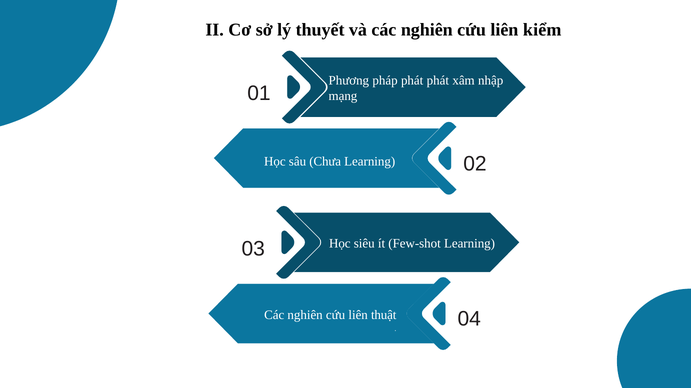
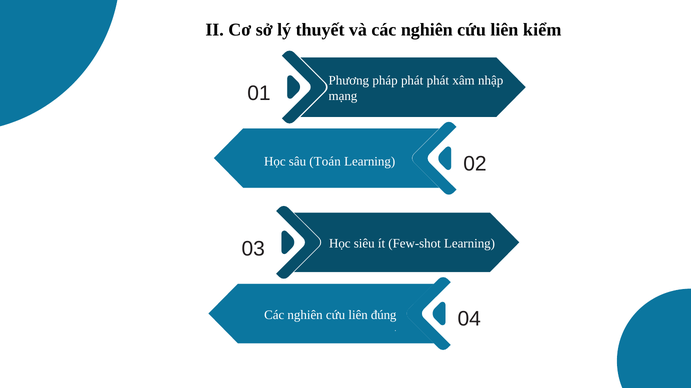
Chưa: Chưa -> Toán (325, 162)
thuật: thuật -> đúng (384, 315)
